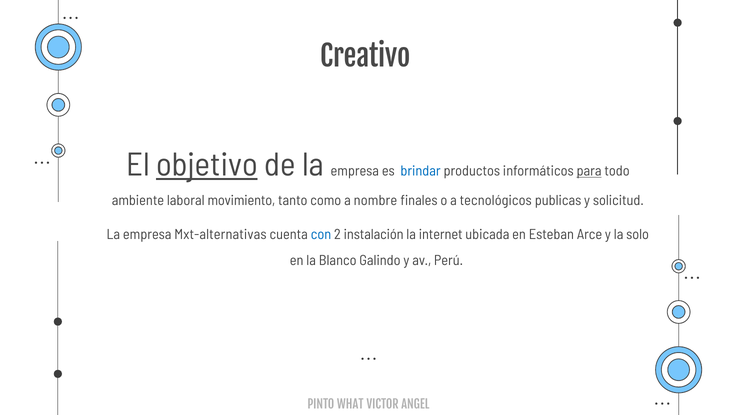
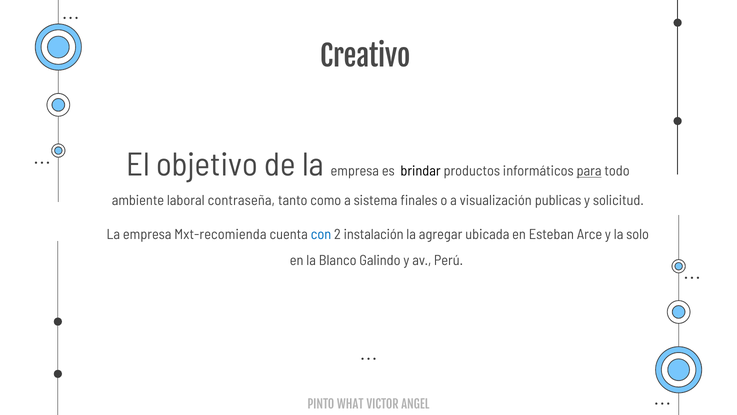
objetivo underline: present -> none (207, 165)
brindar colour: blue -> black (421, 171)
movimiento: movimiento -> contraseña (241, 200)
nombre: nombre -> sistema (376, 200)
tecnológicos: tecnológicos -> visualización (496, 200)
Mxt-alternativas: Mxt-alternativas -> Mxt-recomienda (220, 234)
internet: internet -> agregar (441, 234)
